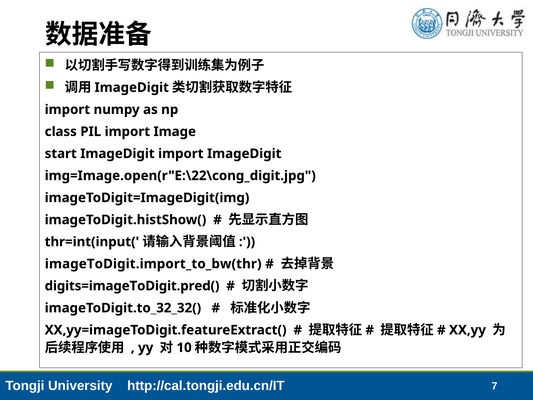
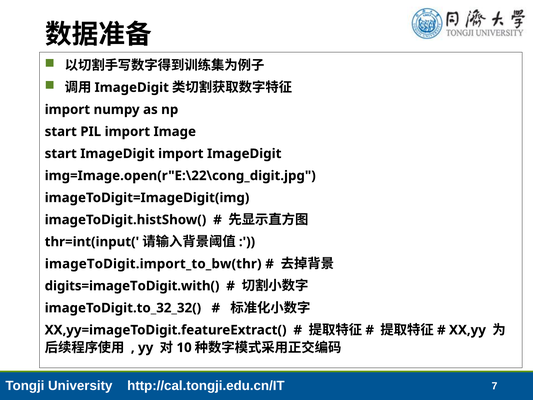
class: class -> start (61, 132)
digits=imageToDigit.pred(: digits=imageToDigit.pred( -> digits=imageToDigit.with( (132, 286)
